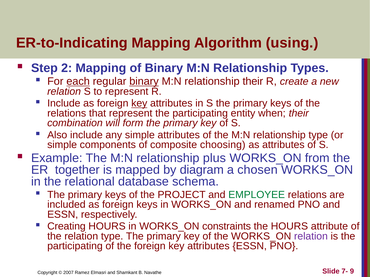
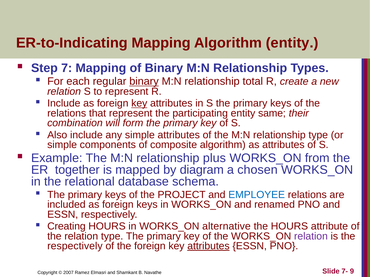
Algorithm using: using -> entity (292, 43)
2: 2 -> 7 (67, 68)
each underline: present -> none (78, 81)
relationship their: their -> total (253, 81)
when: when -> same (272, 113)
composite choosing: choosing -> algorithm (223, 145)
EMPLOYEE colour: green -> blue (257, 195)
constraints: constraints -> alternative (226, 227)
participating: participating -> respectively (75, 246)
attributes underline: none -> present (208, 246)
